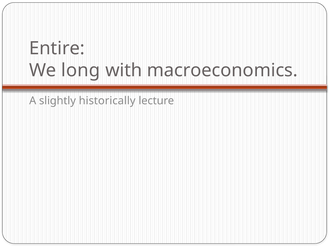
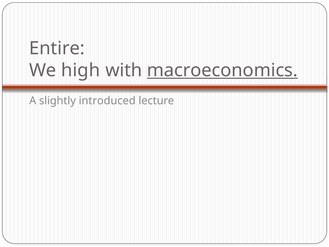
long: long -> high (81, 70)
macroeconomics underline: none -> present (222, 70)
historically: historically -> introduced (107, 101)
